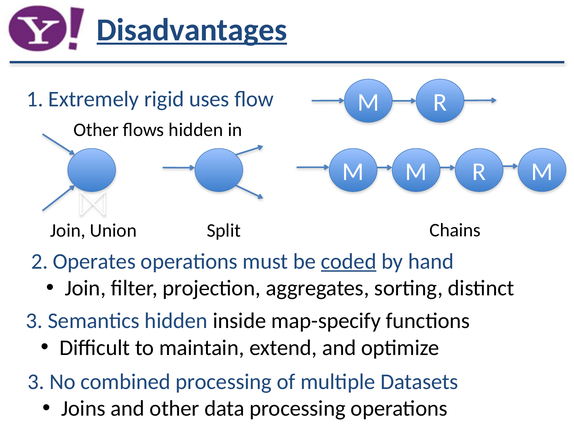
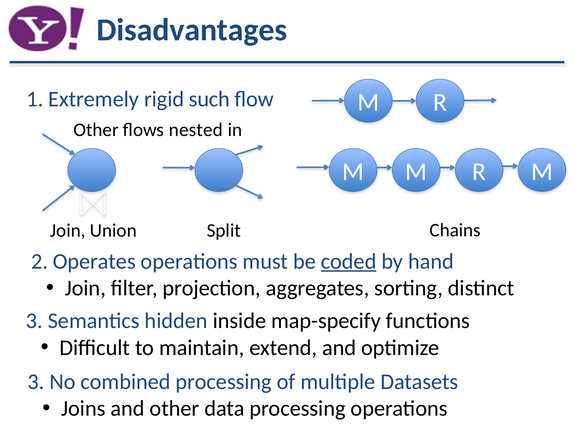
Disadvantages underline: present -> none (192, 30)
uses: uses -> such (209, 99)
flows hidden: hidden -> nested (196, 130)
